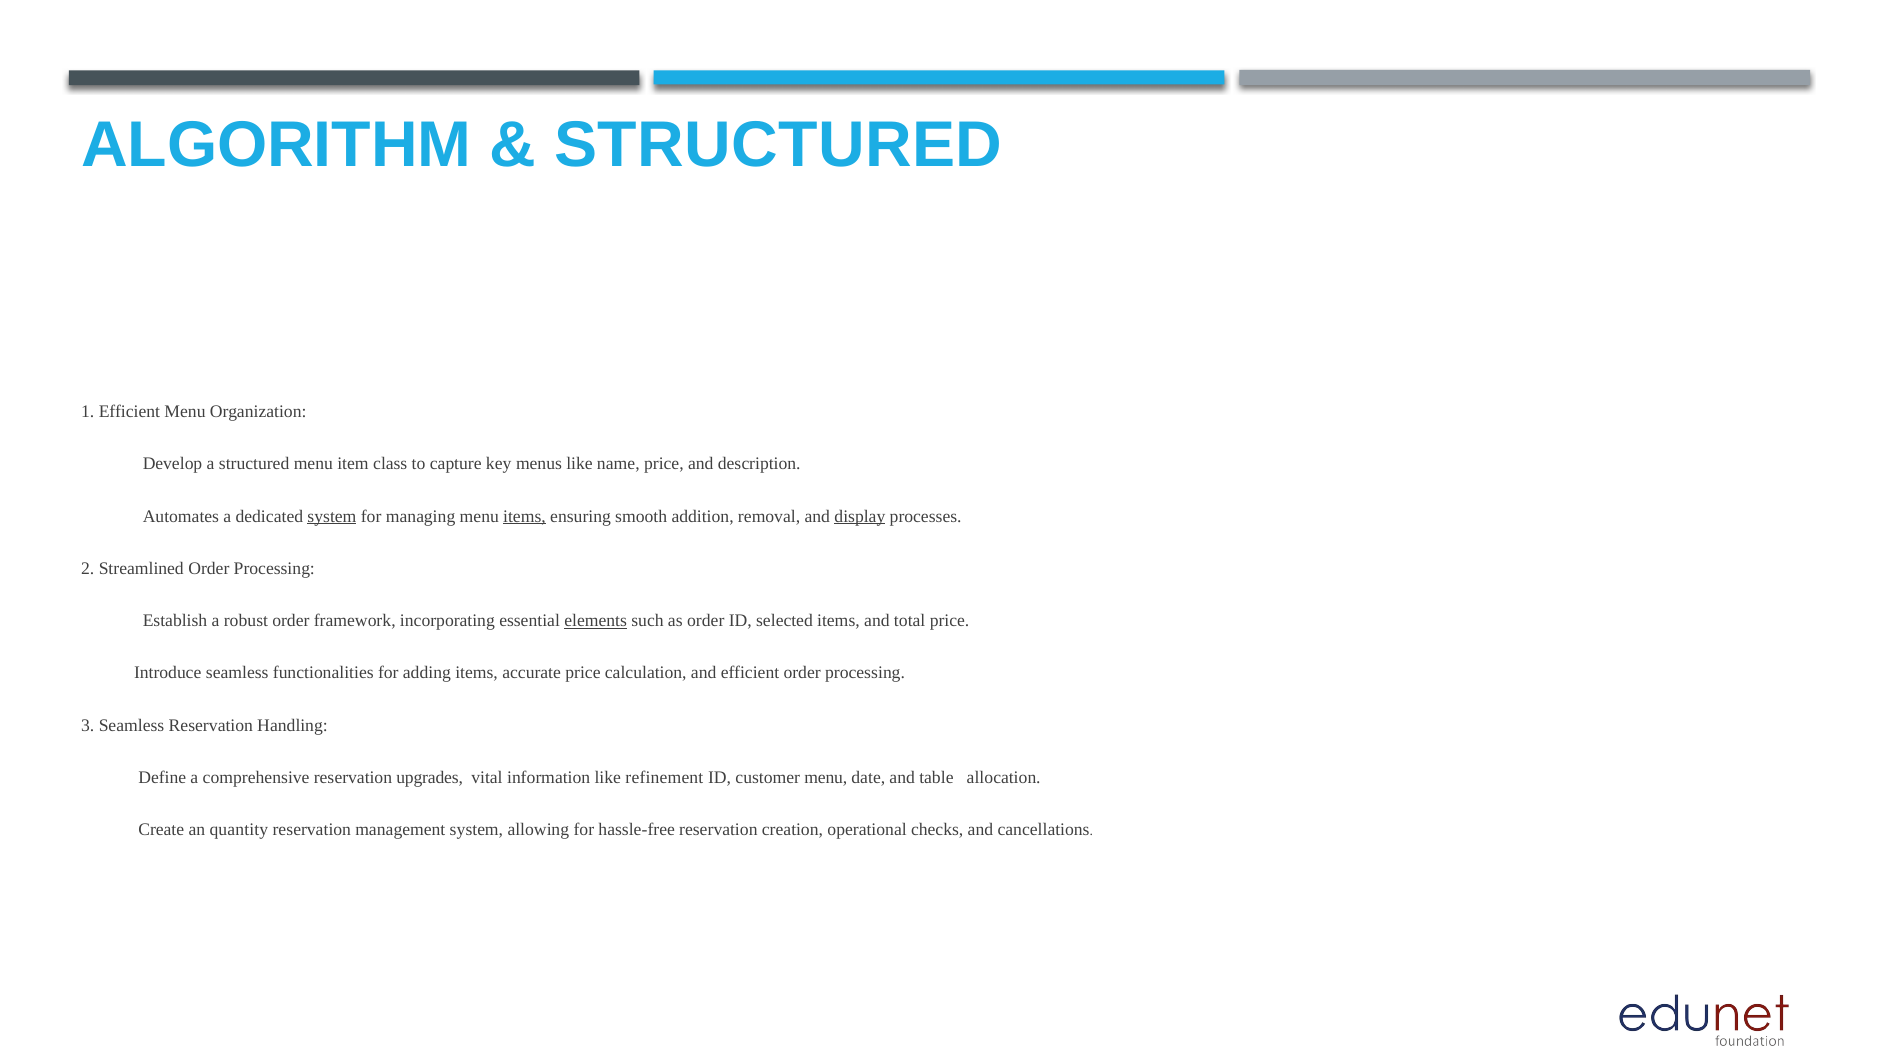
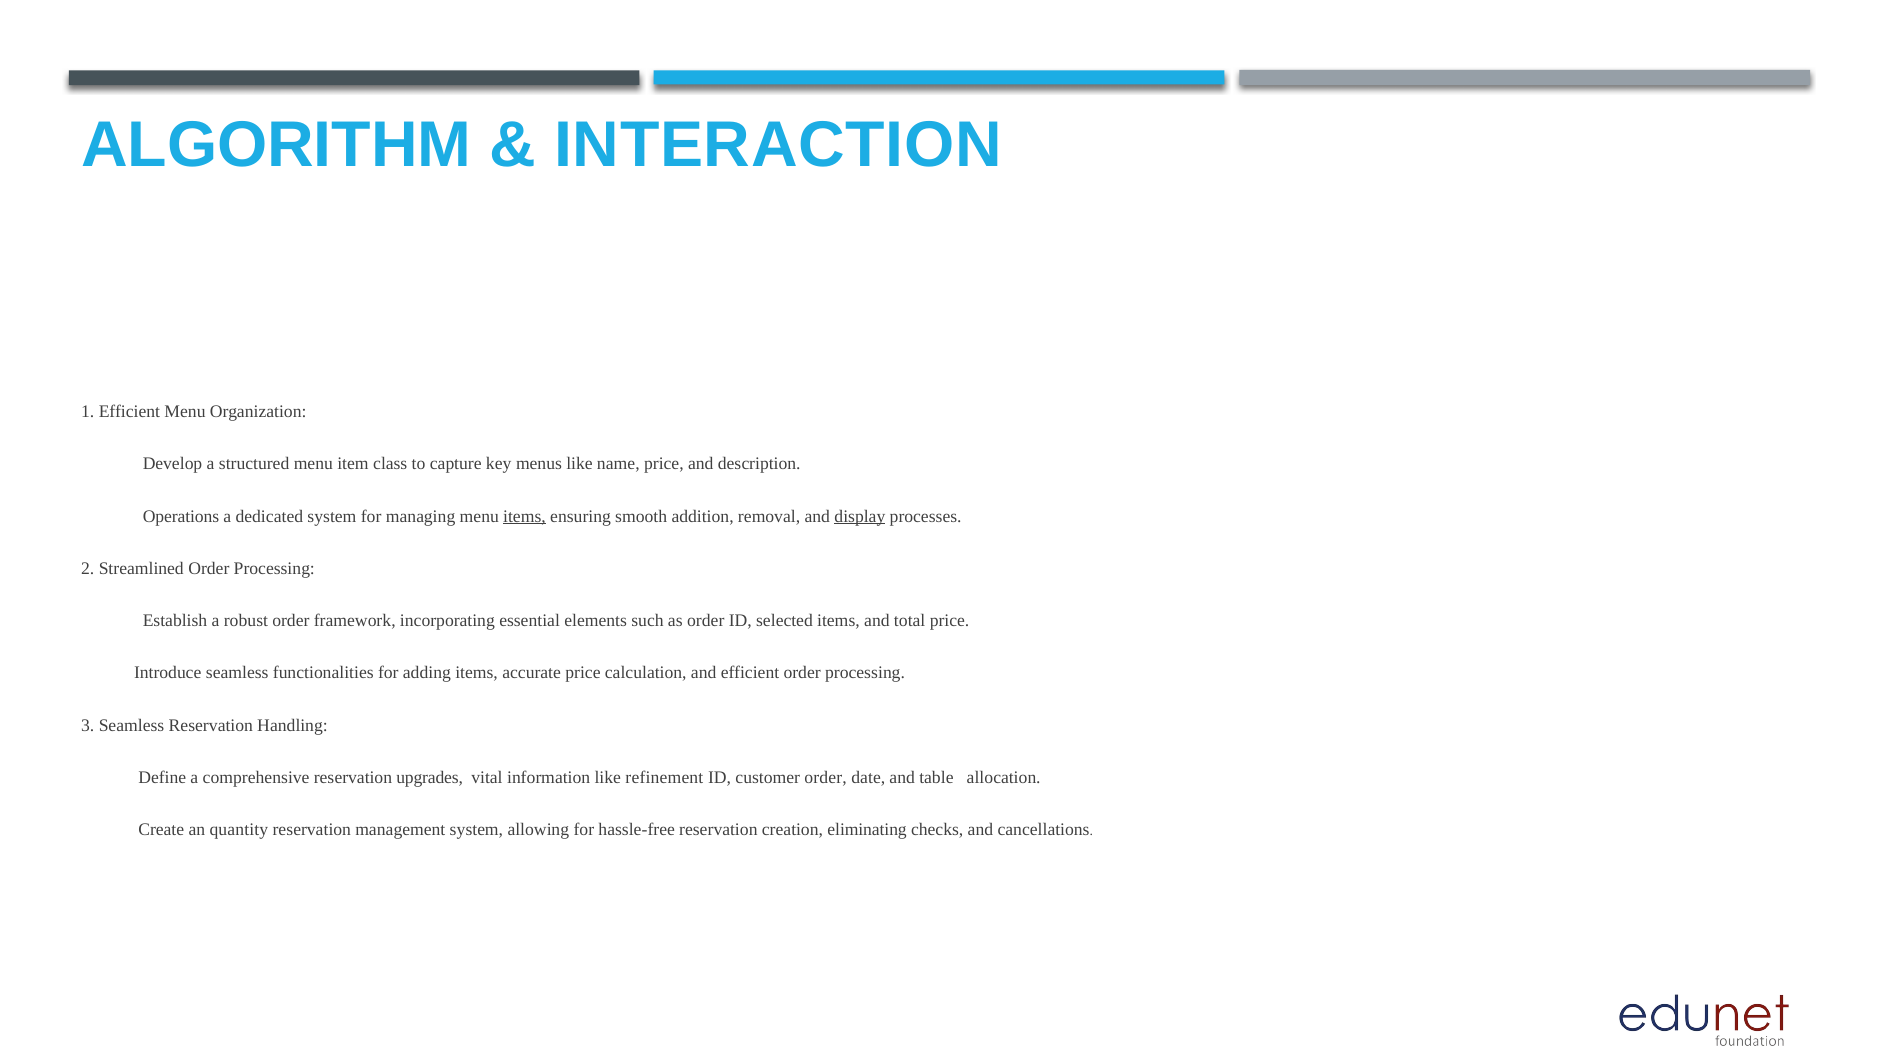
STRUCTURED: STRUCTURED -> INTERACTION (778, 145)
Automates: Automates -> Operations (181, 516)
system underline: present -> none (332, 516)
elements underline: present -> none (596, 621)
customer menu: menu -> order (826, 777)
operational: operational -> eliminating (867, 830)
